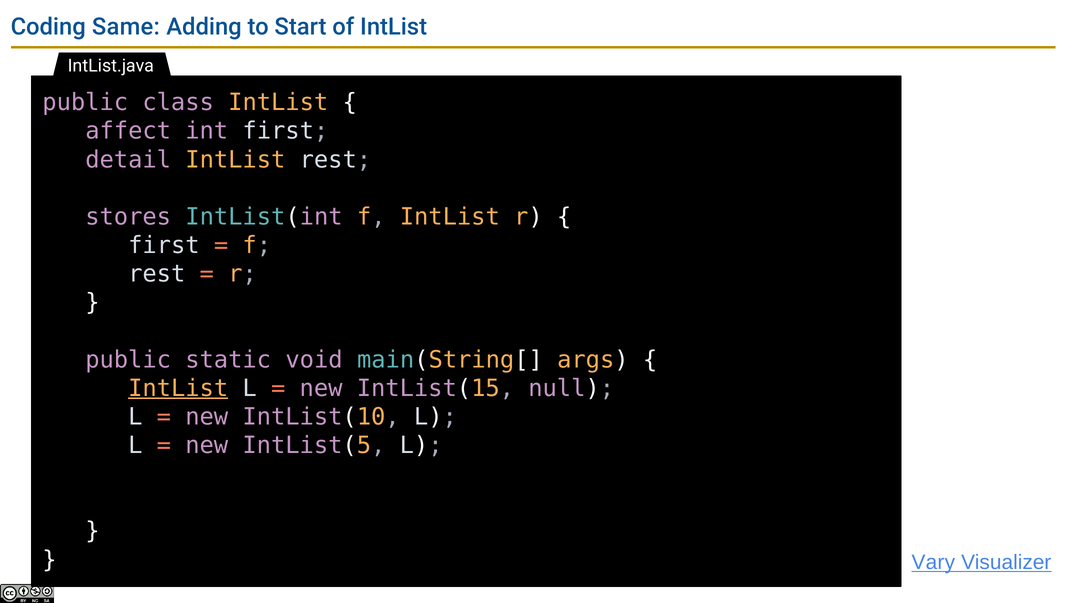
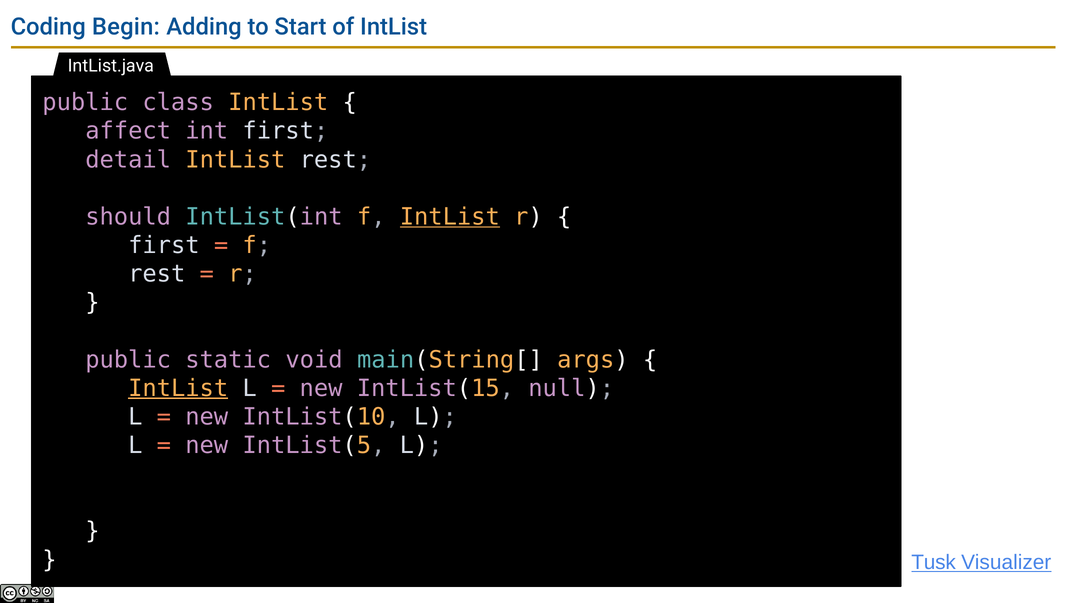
Same: Same -> Begin (126, 27)
stores: stores -> should (128, 217)
IntList underline: none -> present (450, 217)
Vary: Vary -> Tusk (934, 562)
